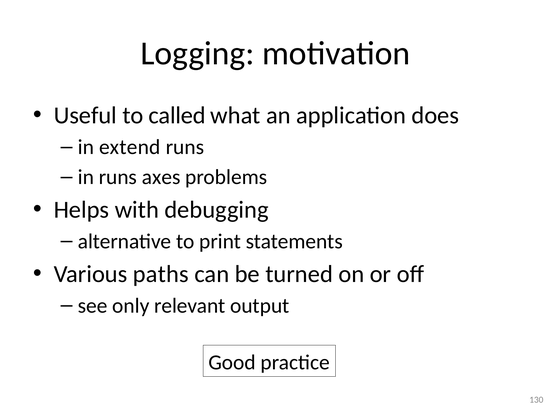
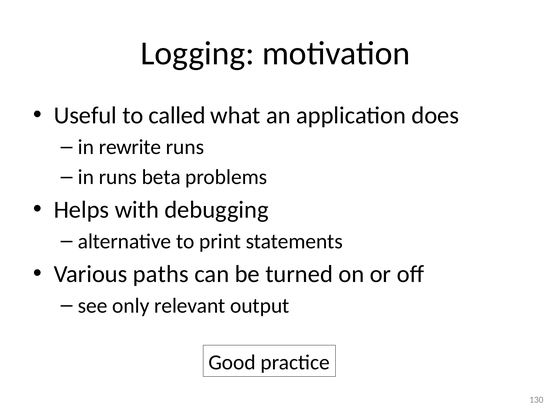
extend: extend -> rewrite (130, 147)
axes: axes -> beta (161, 177)
